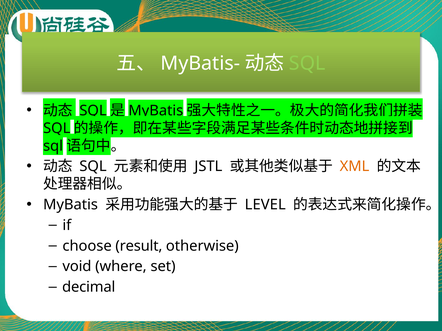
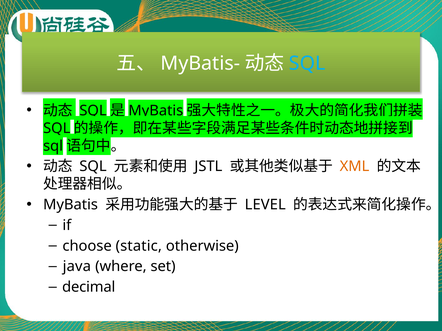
SQL colour: light green -> light blue (307, 64)
result: result -> static (139, 246)
void: void -> java (77, 267)
